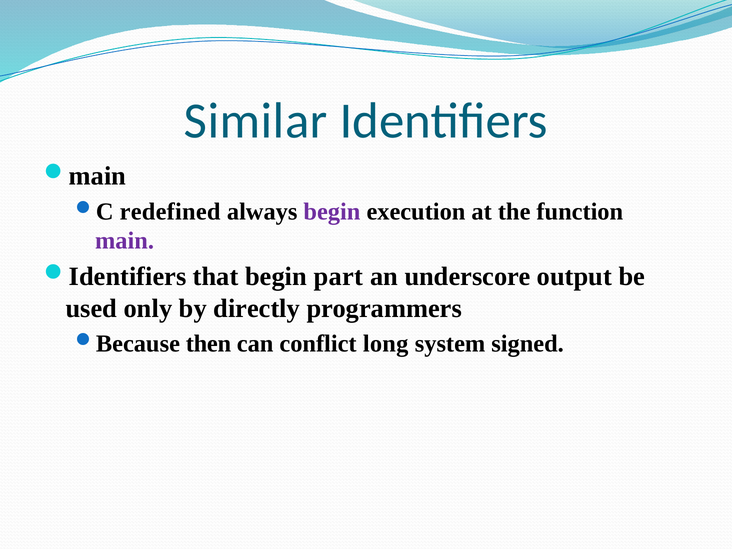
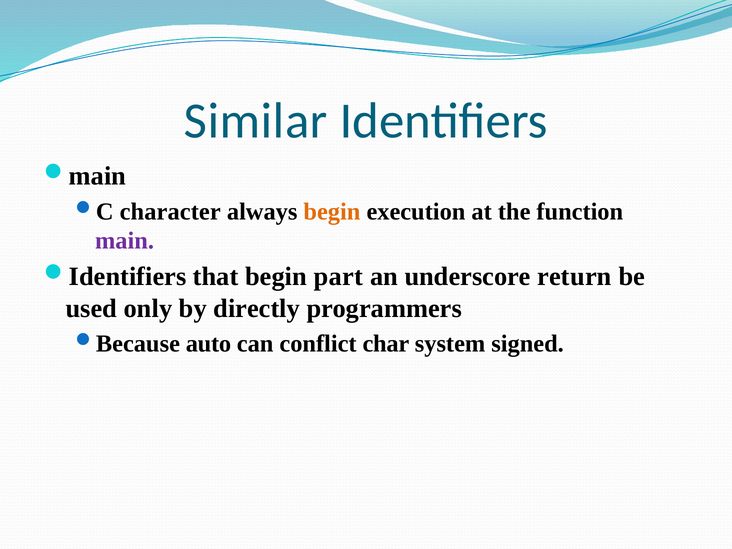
redefined: redefined -> character (170, 211)
begin colour: purple -> orange (332, 211)
output: output -> return (574, 277)
then: then -> auto (208, 344)
long: long -> char (386, 344)
